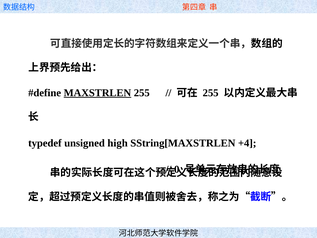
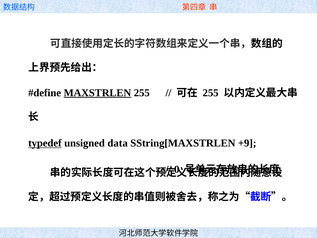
typedef underline: none -> present (45, 143)
high: high -> data (118, 143)
+4: +4 -> +9 (247, 143)
